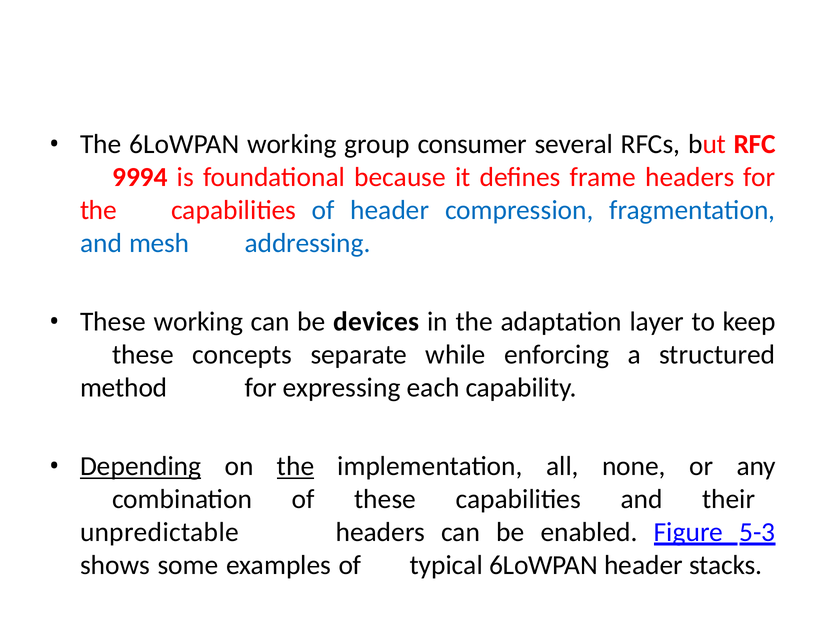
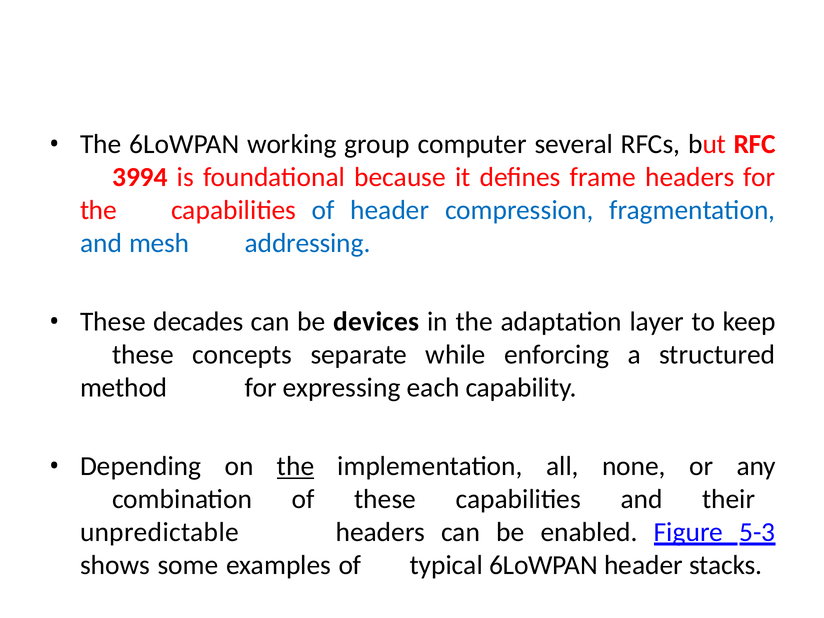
consumer: consumer -> computer (472, 144)
9994: 9994 -> 3994 (140, 177)
These working: working -> decades (198, 322)
Depending underline: present -> none (141, 466)
